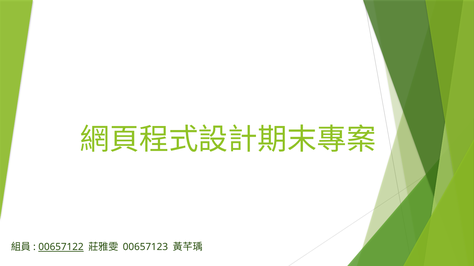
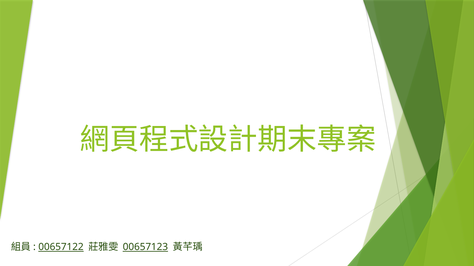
00657123 underline: none -> present (145, 248)
